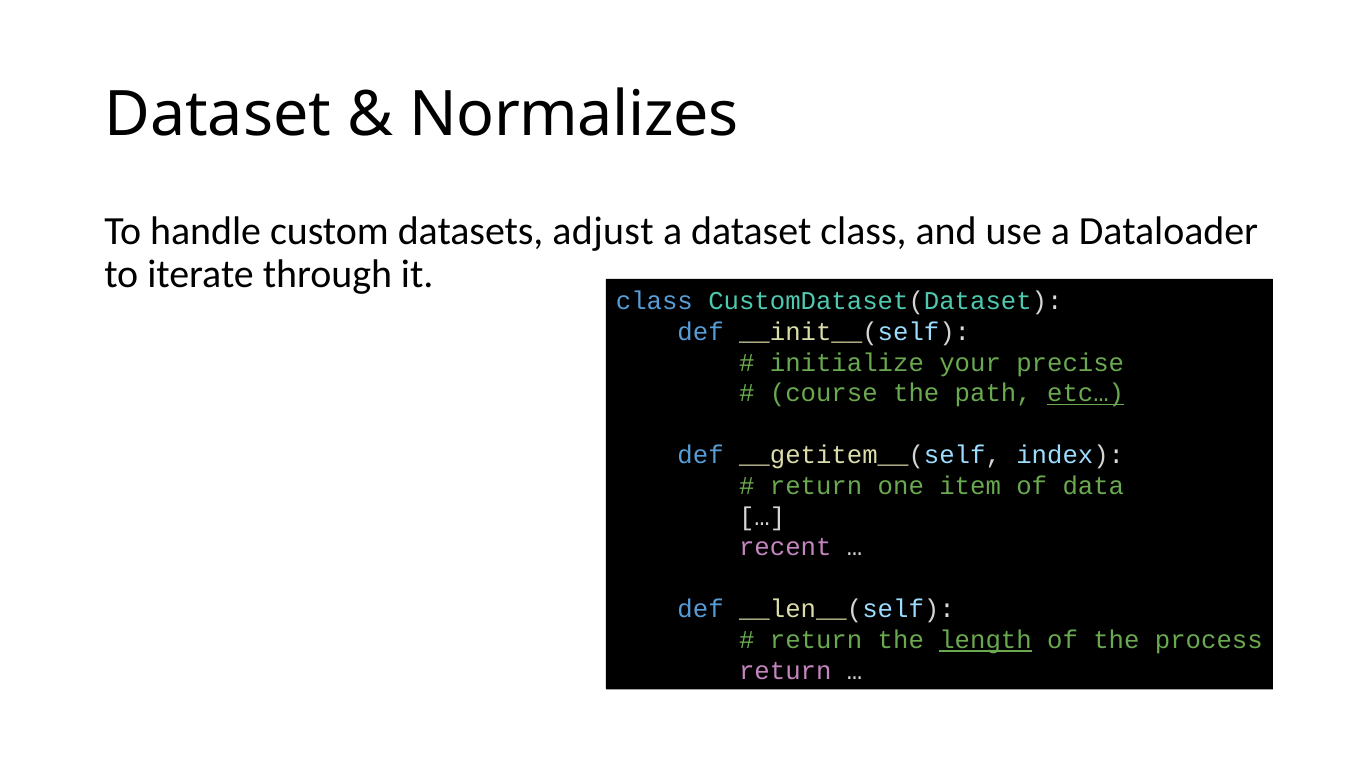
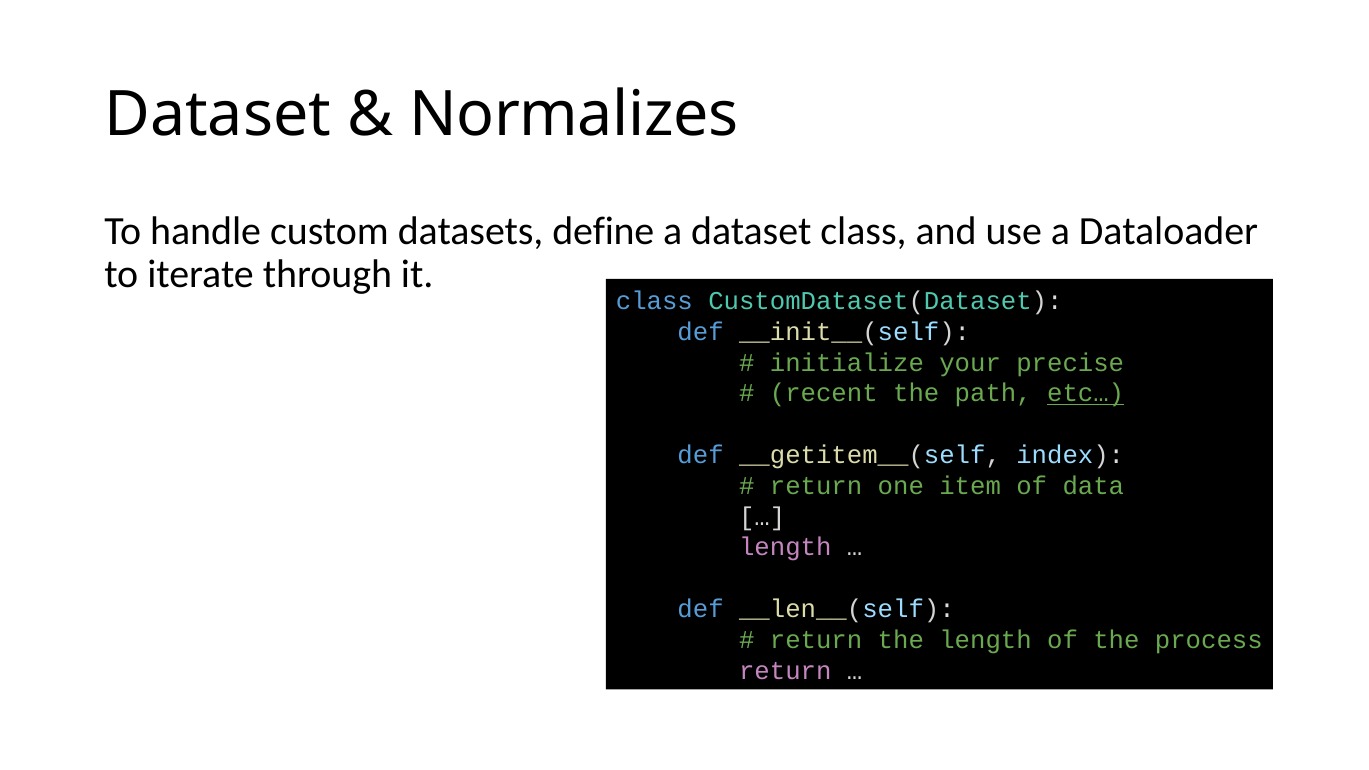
adjust: adjust -> define (603, 231)
course: course -> recent (824, 393)
recent: recent -> length (785, 548)
length underline: present -> none (986, 640)
